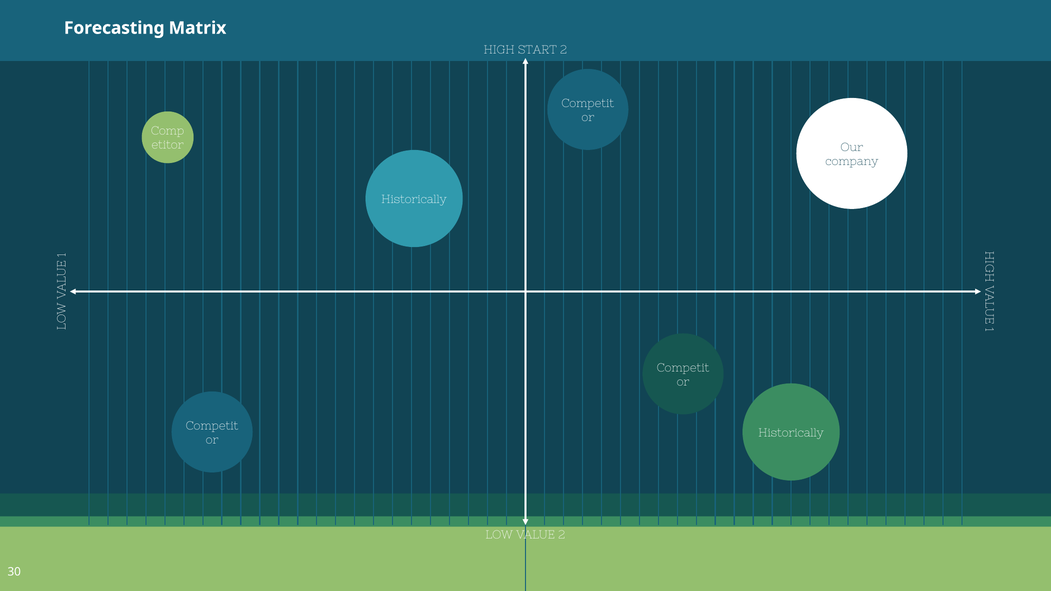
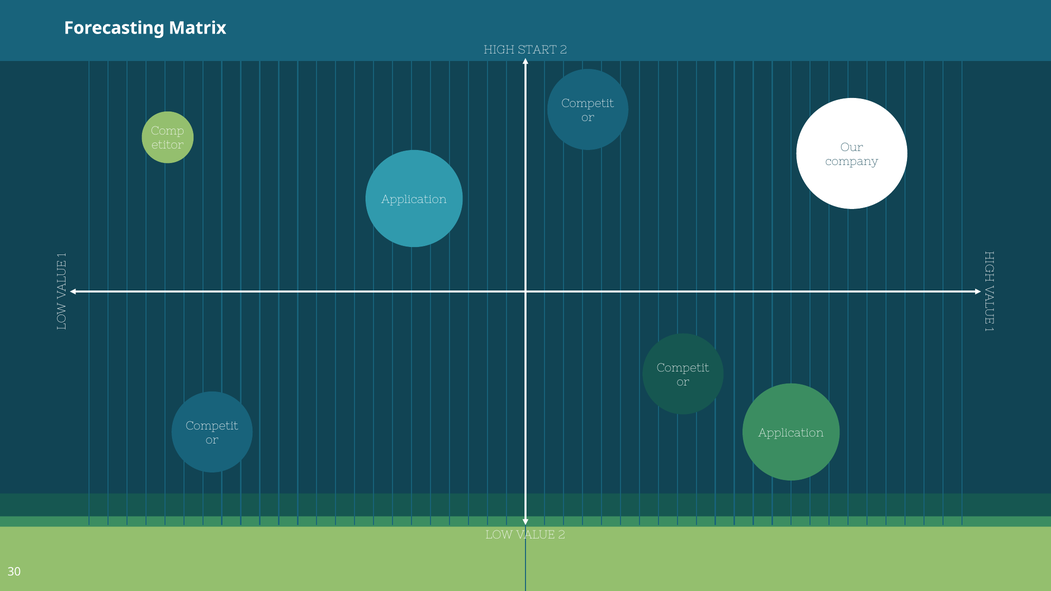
Historically: Historically -> Application (414, 199)
Historically: Historically -> Application (791, 433)
